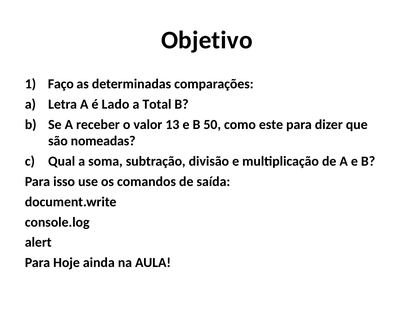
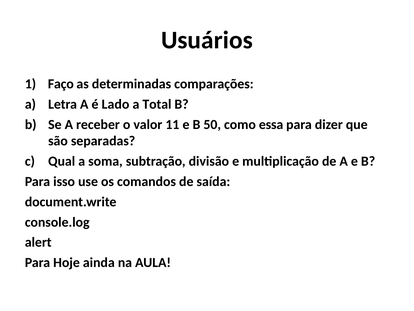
Objetivo: Objetivo -> Usuários (207, 40)
13: 13 -> 11 (172, 124)
este: este -> essa (271, 124)
nomeadas: nomeadas -> separadas (103, 141)
